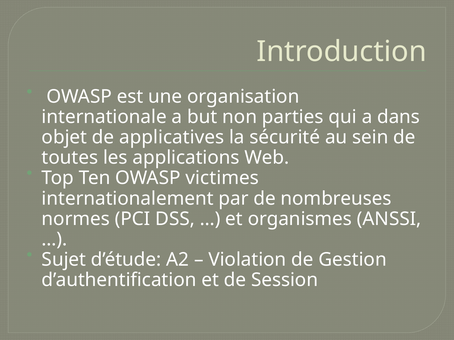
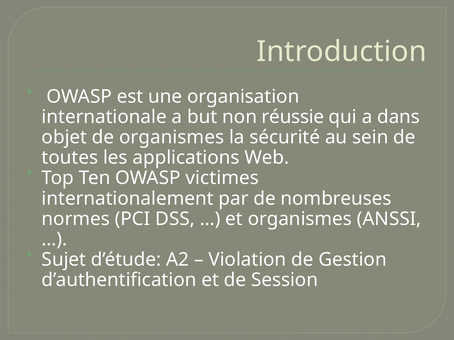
parties: parties -> réussie (293, 117)
de applicatives: applicatives -> organismes (172, 138)
